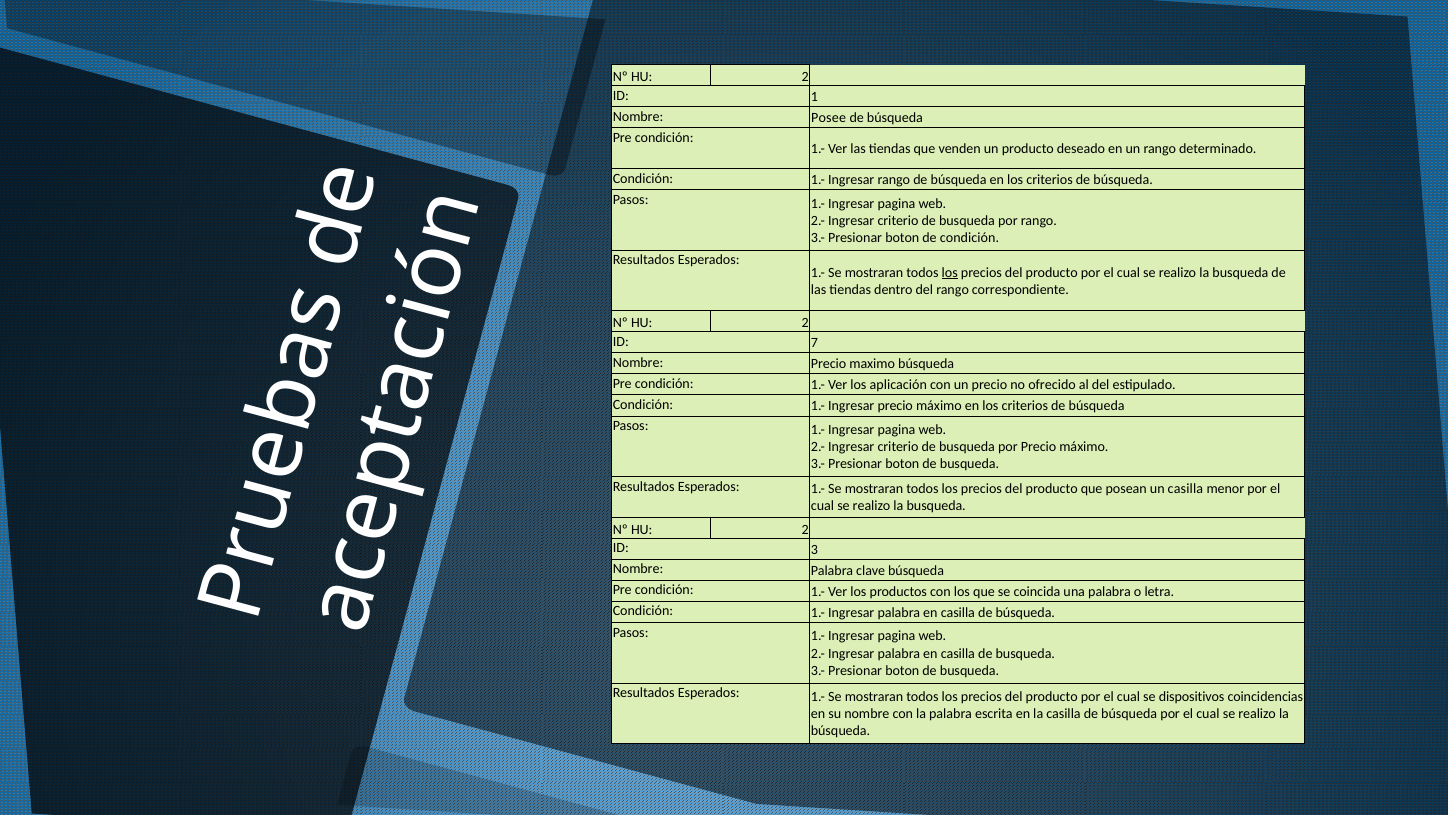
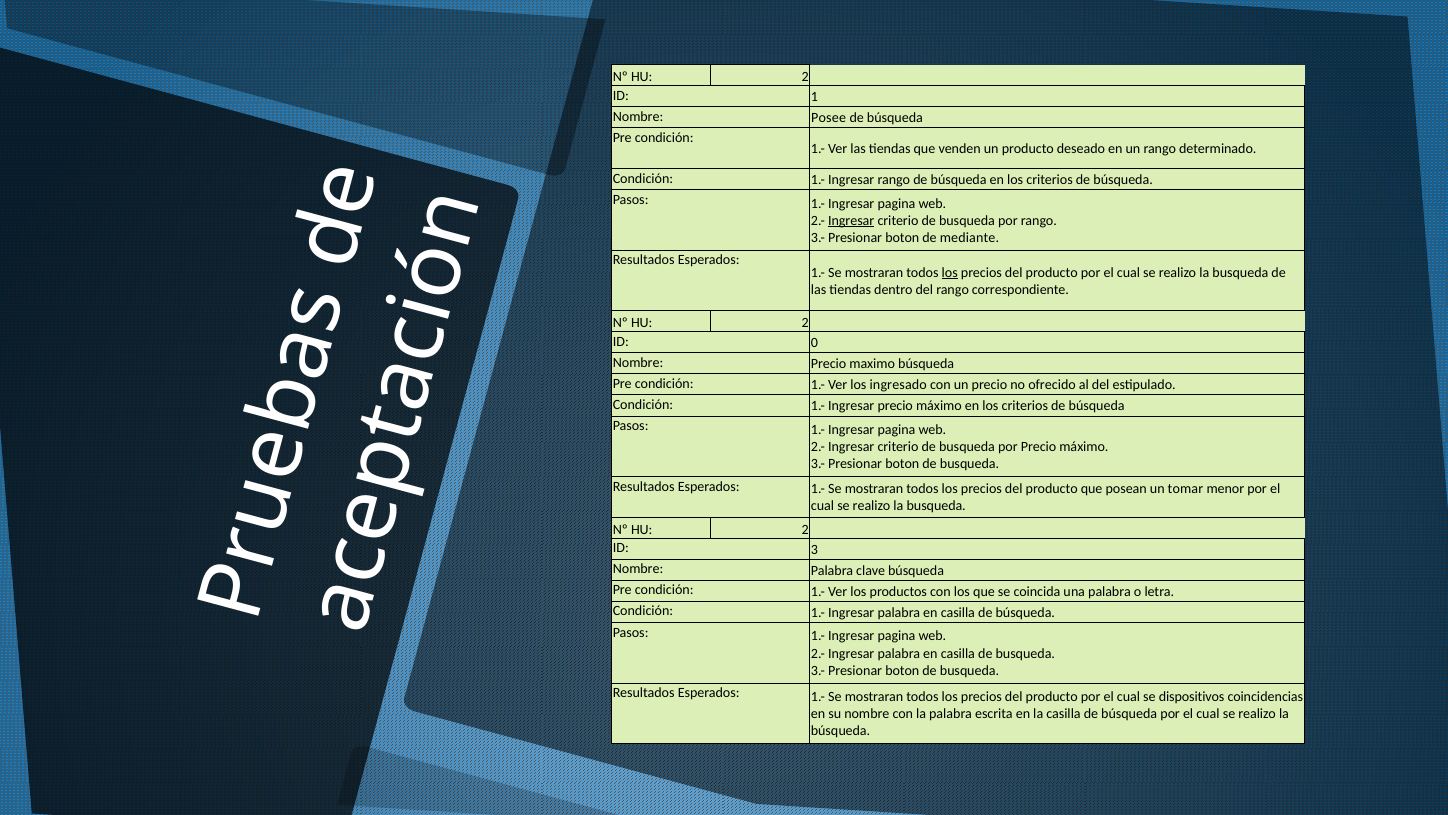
Ingresar underline: none -> present (851, 220)
de condición: condición -> mediante (969, 238)
7: 7 -> 0 (815, 343)
aplicación: aplicación -> ingresado (898, 385)
un casilla: casilla -> tomar (1185, 489)
